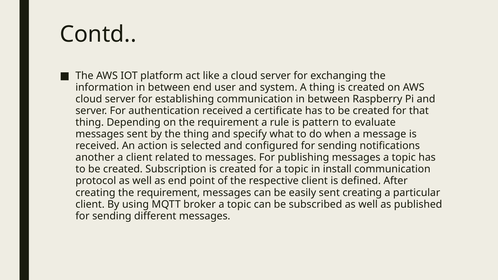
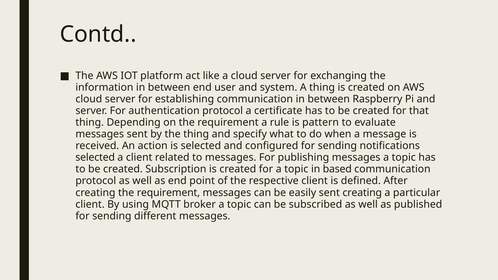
authentication received: received -> protocol (223, 111)
another: another -> selected (95, 158)
install: install -> based (337, 169)
